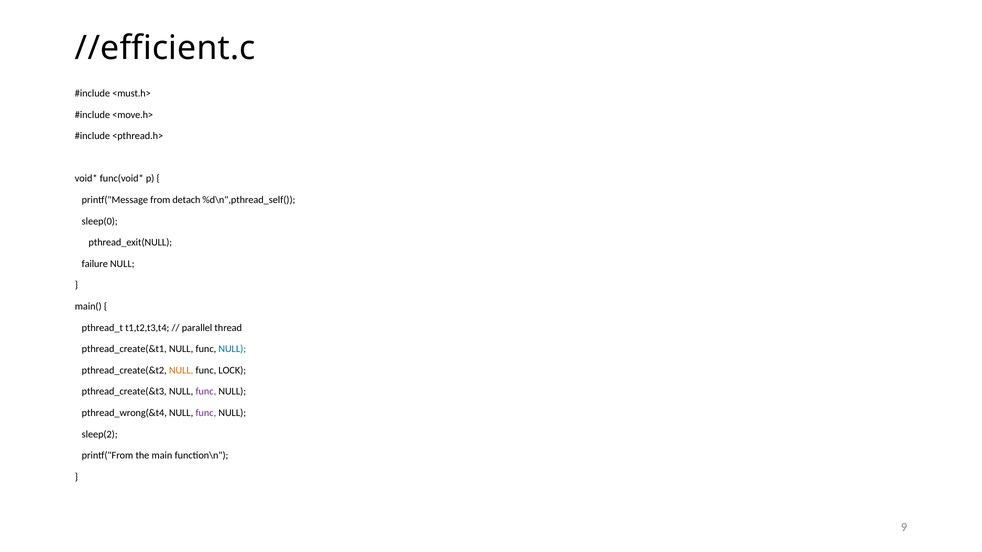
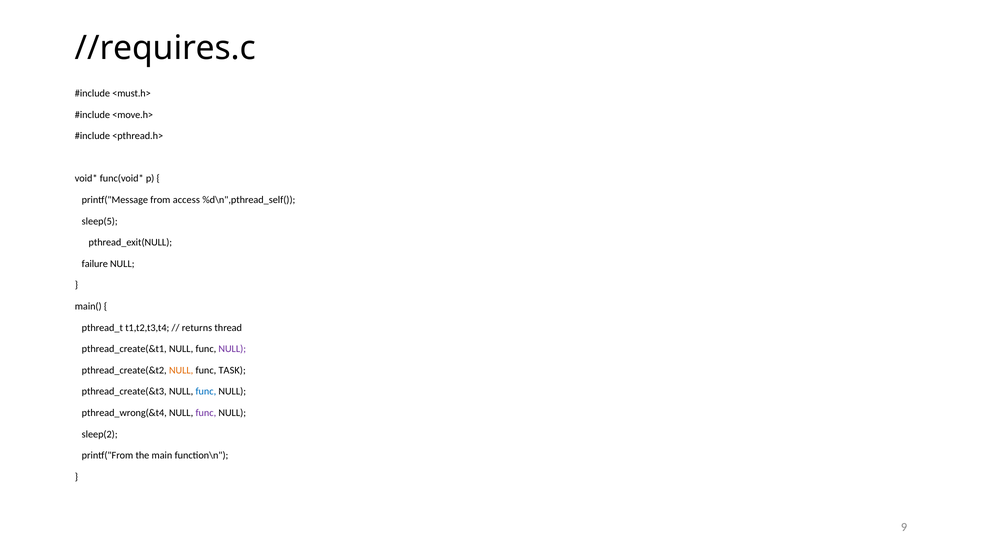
//efficient.c: //efficient.c -> //requires.c (165, 48)
detach: detach -> access (186, 200)
sleep(0: sleep(0 -> sleep(5 (100, 221)
parallel: parallel -> returns (197, 328)
NULL colour: blue -> purple (232, 349)
LOCK: LOCK -> TASK (232, 370)
func colour: purple -> blue (206, 392)
